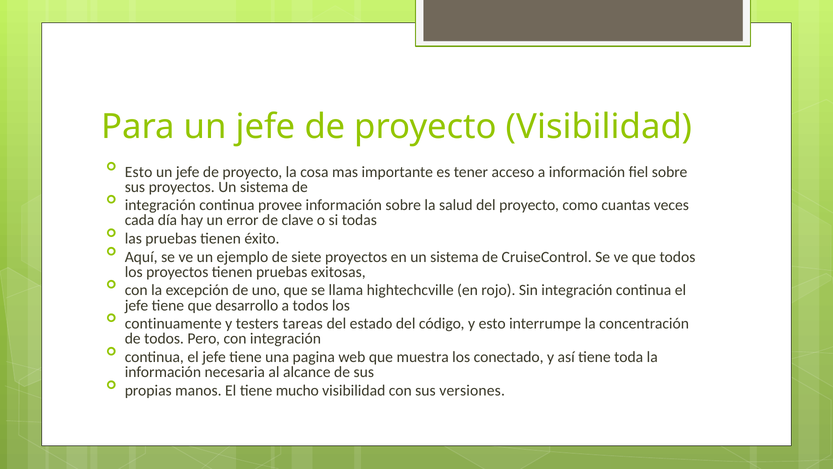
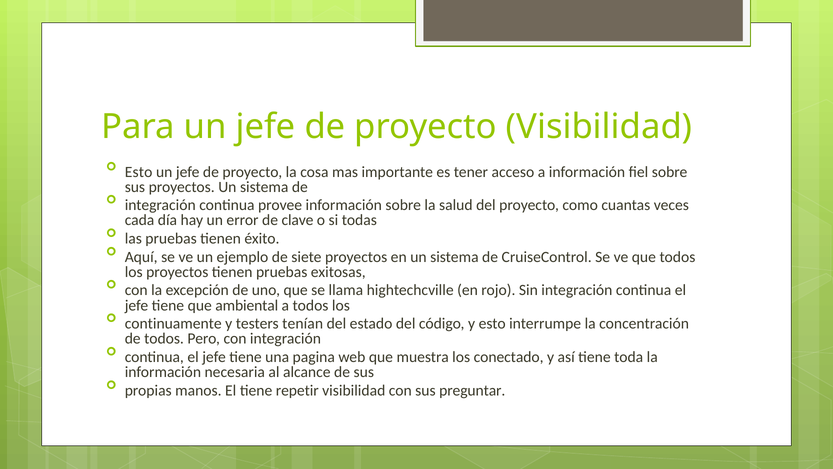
desarrollo: desarrollo -> ambiental (247, 305)
tareas: tareas -> tenían (303, 323)
mucho: mucho -> repetir (297, 390)
versiones: versiones -> preguntar (472, 390)
